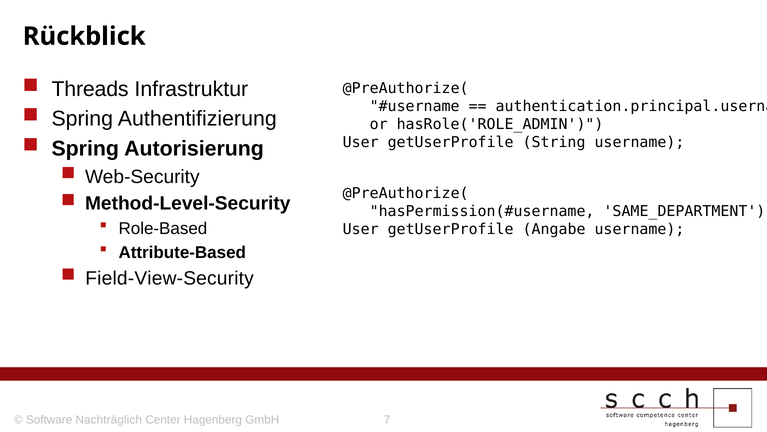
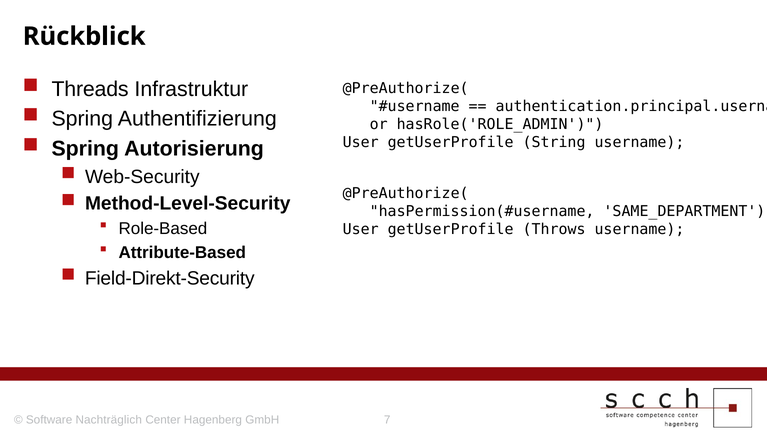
Angabe: Angabe -> Throws (554, 229)
Field-View-Security: Field-View-Security -> Field-Direkt-Security (170, 278)
